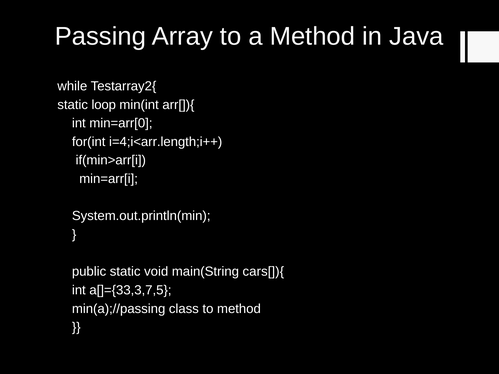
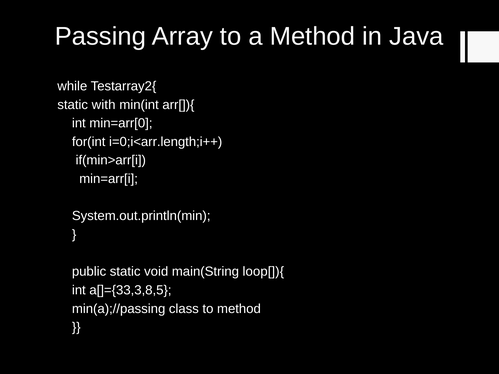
loop: loop -> with (104, 105)
i=4;i<arr.length;i++: i=4;i<arr.length;i++ -> i=0;i<arr.length;i++ (166, 142)
cars[]){: cars[]){ -> loop[]){ (263, 272)
a[]={33,3,7,5: a[]={33,3,7,5 -> a[]={33,3,8,5 (130, 290)
